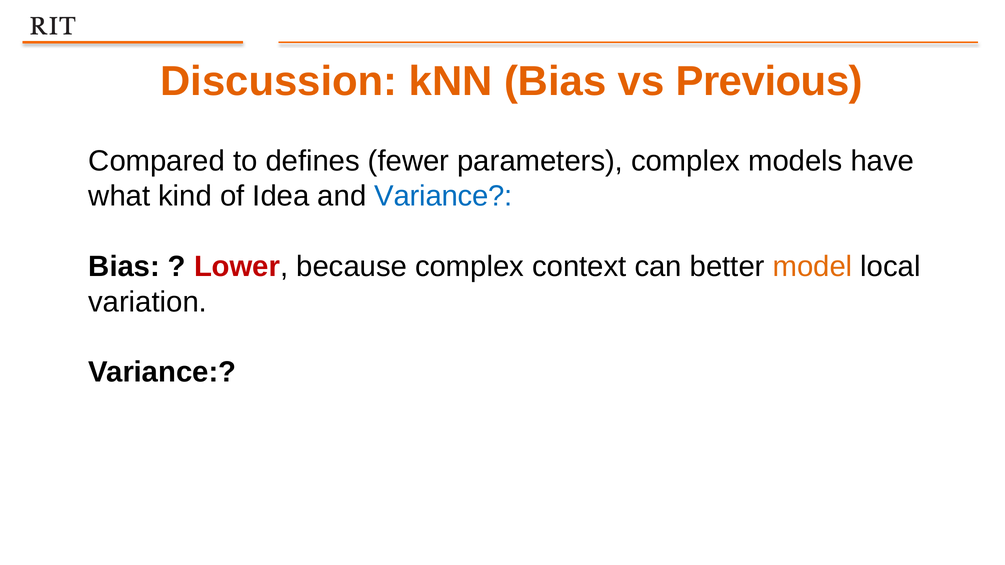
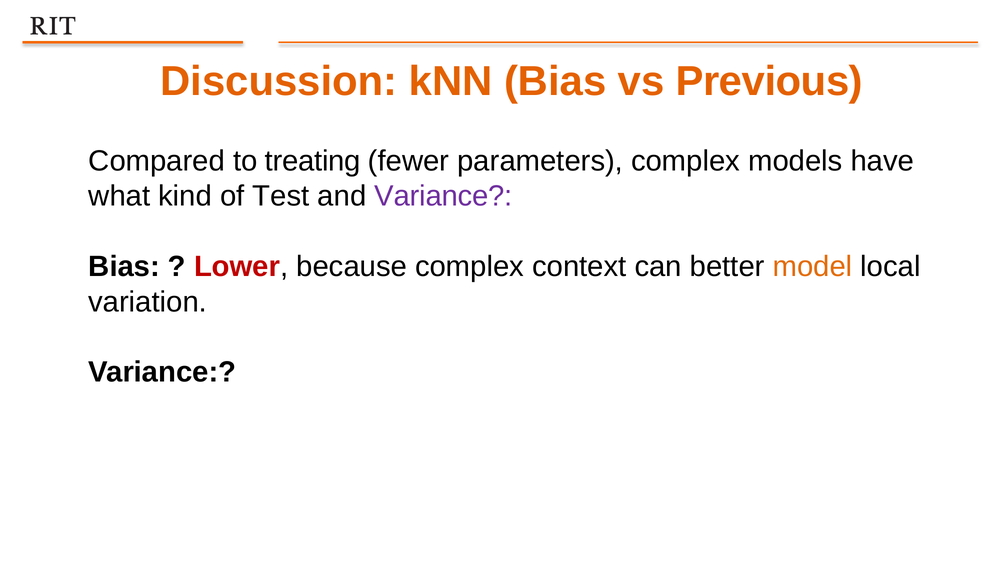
defines: defines -> treating (313, 161)
Idea: Idea -> Test (281, 196)
Variance colour: blue -> purple (443, 196)
